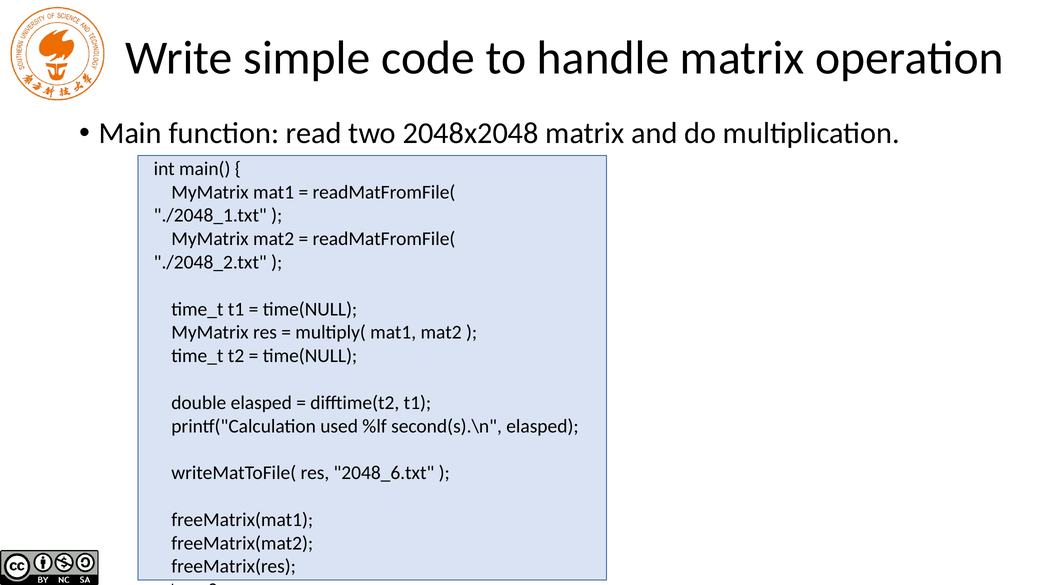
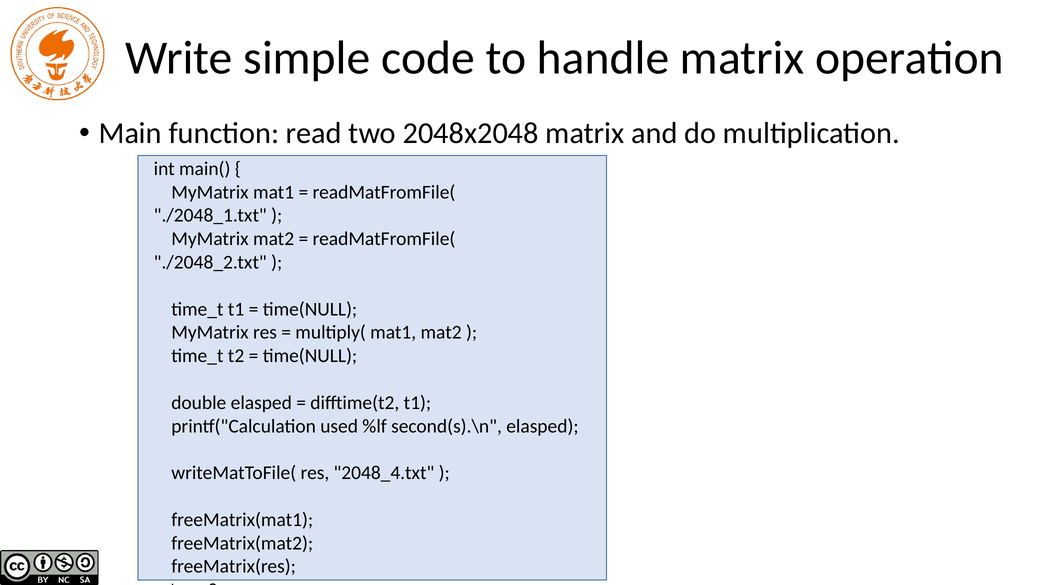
2048_6.txt: 2048_6.txt -> 2048_4.txt (384, 472)
